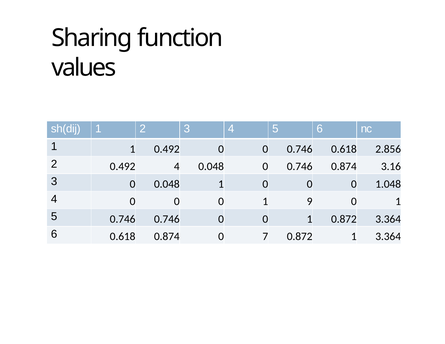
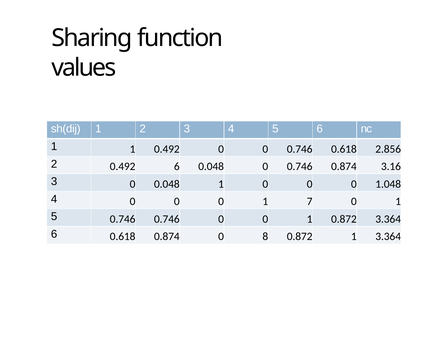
0.492 4: 4 -> 6 (177, 166)
9: 9 -> 7 (310, 201)
7: 7 -> 8 (265, 237)
